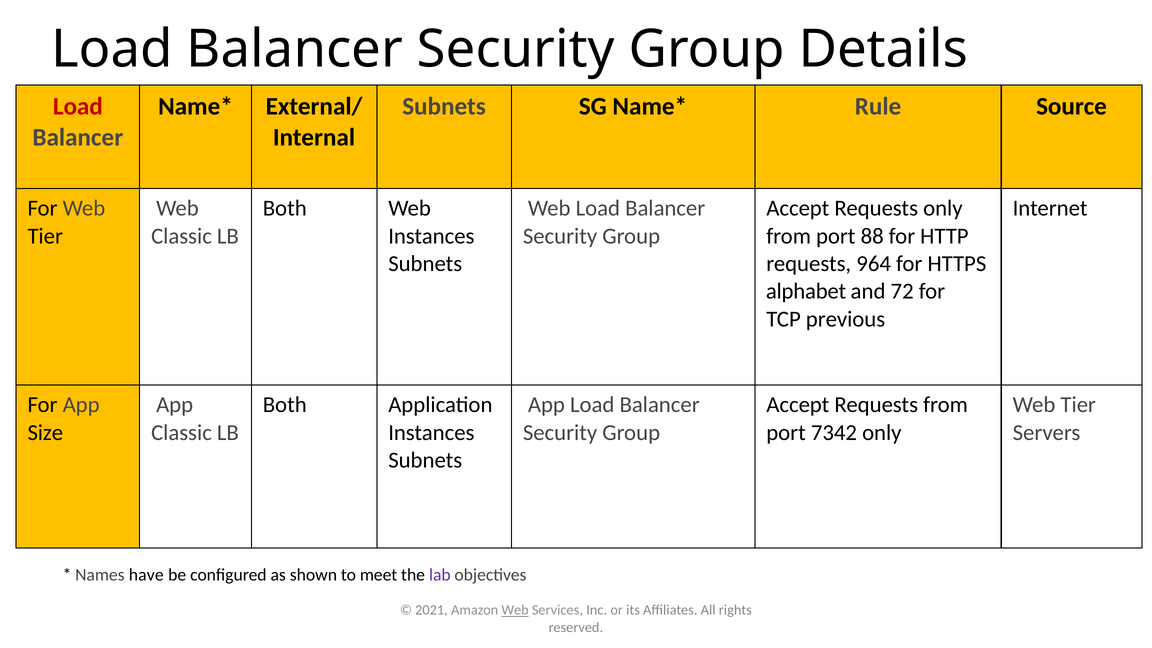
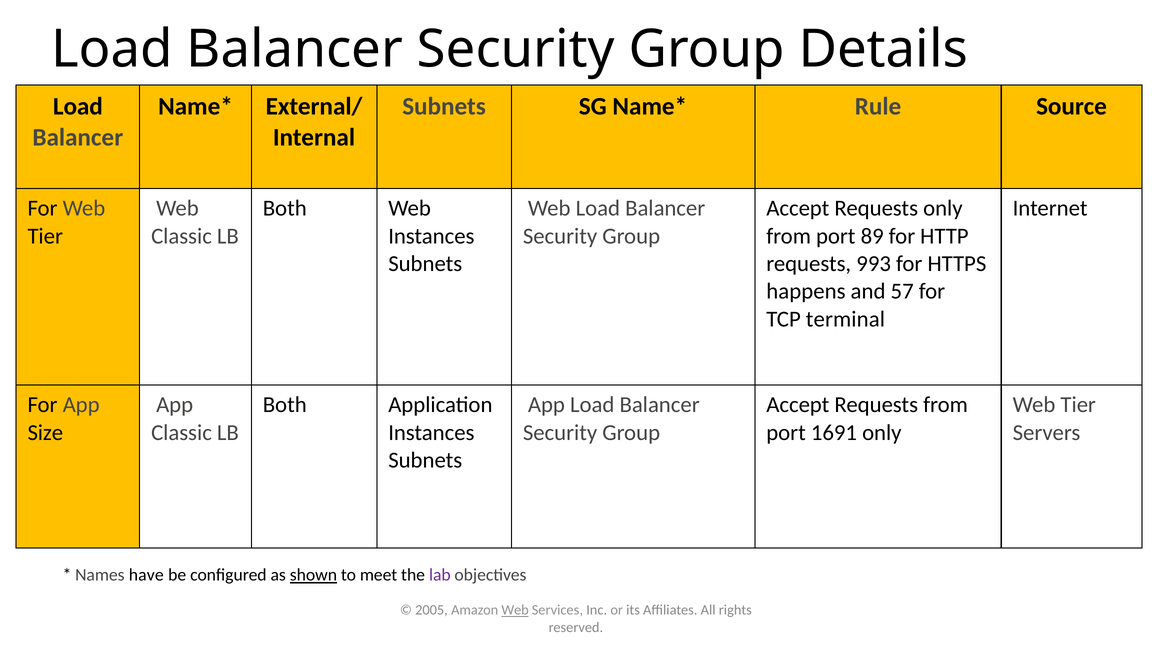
Load colour: red -> black (78, 107)
88: 88 -> 89 (872, 236)
964: 964 -> 993 (874, 264)
alphabet: alphabet -> happens (806, 291)
72: 72 -> 57 (902, 291)
previous: previous -> terminal (845, 319)
7342: 7342 -> 1691 (834, 433)
shown underline: none -> present (313, 575)
2021: 2021 -> 2005 (432, 610)
